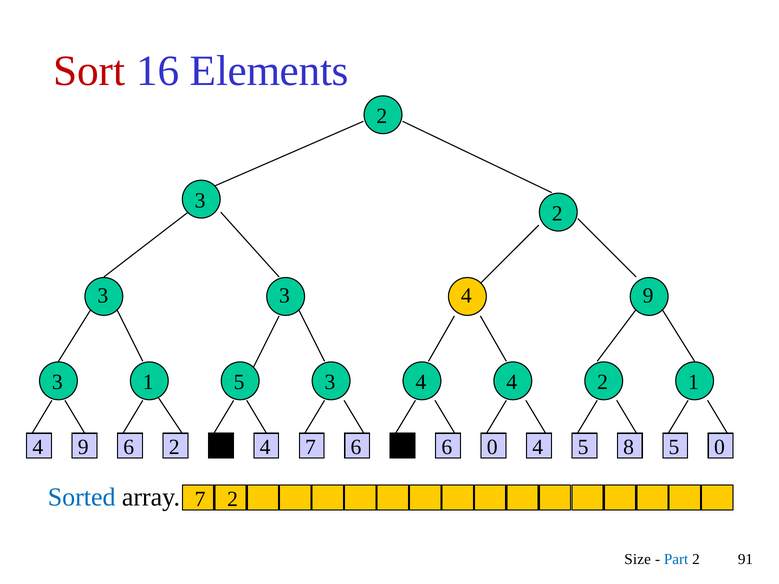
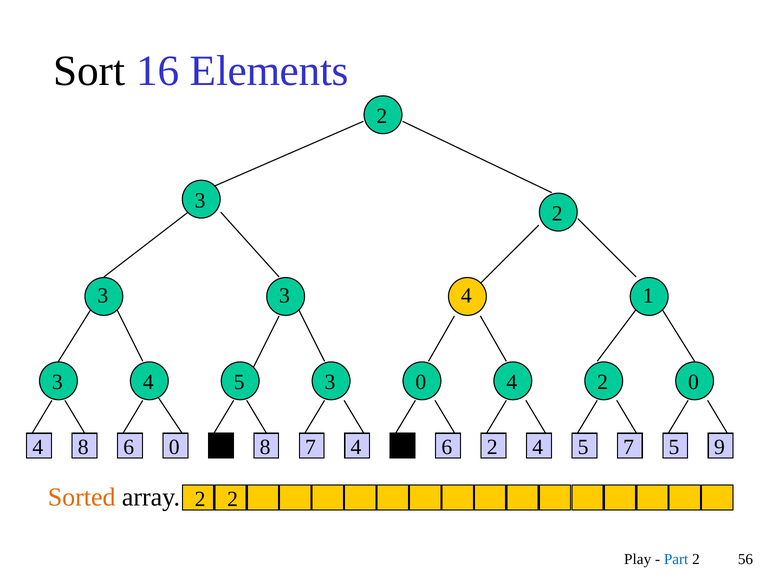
Sort colour: red -> black (89, 71)
3 4 9: 9 -> 1 (648, 296)
1: 1 -> 4 (148, 383)
5 3 4: 4 -> 0 (421, 383)
4 2 1: 1 -> 0 (694, 383)
9: 9 -> 8 (83, 447)
2: 2 -> 0 (174, 447)
1 4: 4 -> 8 (265, 447)
7 6: 6 -> 4 (356, 447)
6 0: 0 -> 2 (492, 447)
5 8: 8 -> 7 (629, 447)
5 0: 0 -> 9 (719, 447)
Sorted colour: blue -> orange (82, 498)
array 7: 7 -> 2 (200, 499)
Size: Size -> Play (638, 559)
91: 91 -> 56 (745, 559)
